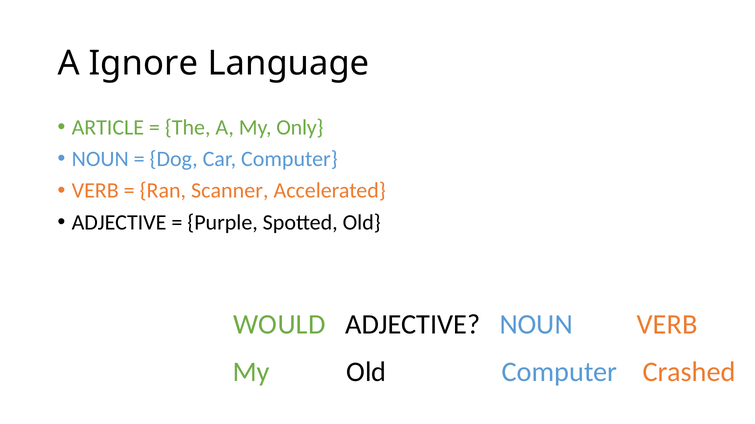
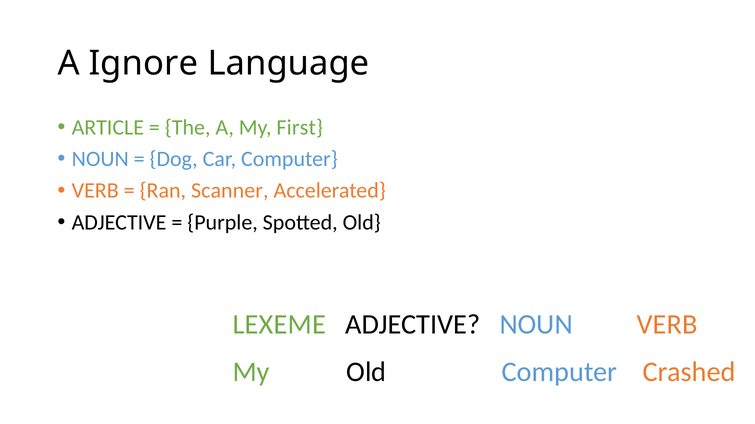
Only: Only -> First (300, 128)
WOULD: WOULD -> LEXEME (279, 325)
